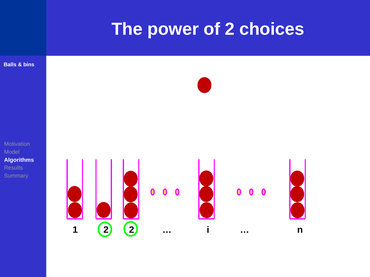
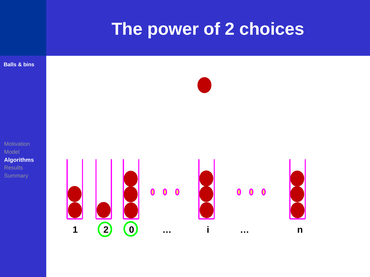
2 2: 2 -> 0 (132, 230)
